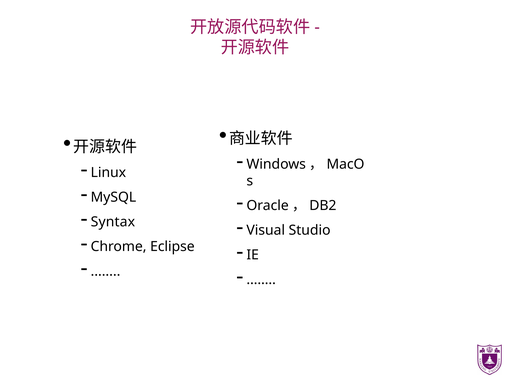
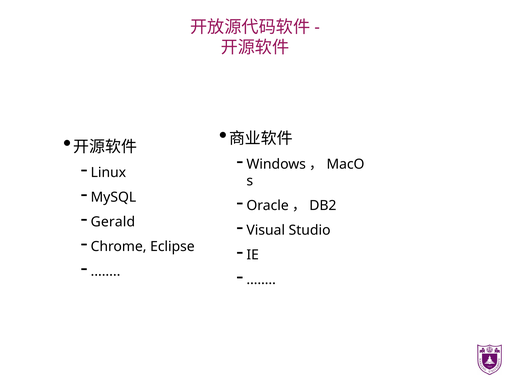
Syntax: Syntax -> Gerald (113, 222)
